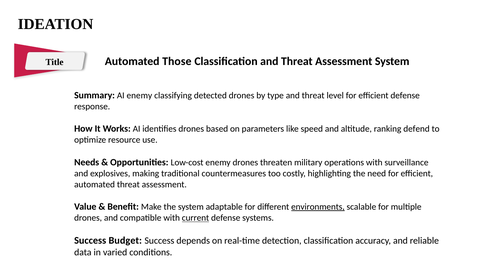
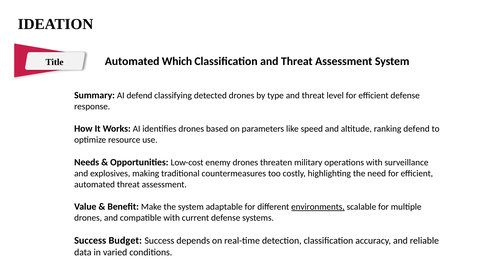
Those: Those -> Which (177, 61)
AI enemy: enemy -> defend (139, 95)
current underline: present -> none (195, 217)
